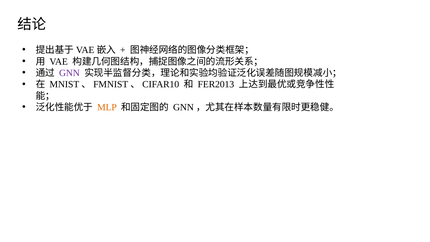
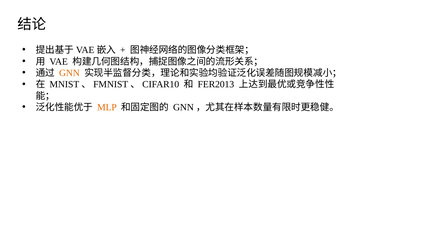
GNN colour: purple -> orange (69, 73)
